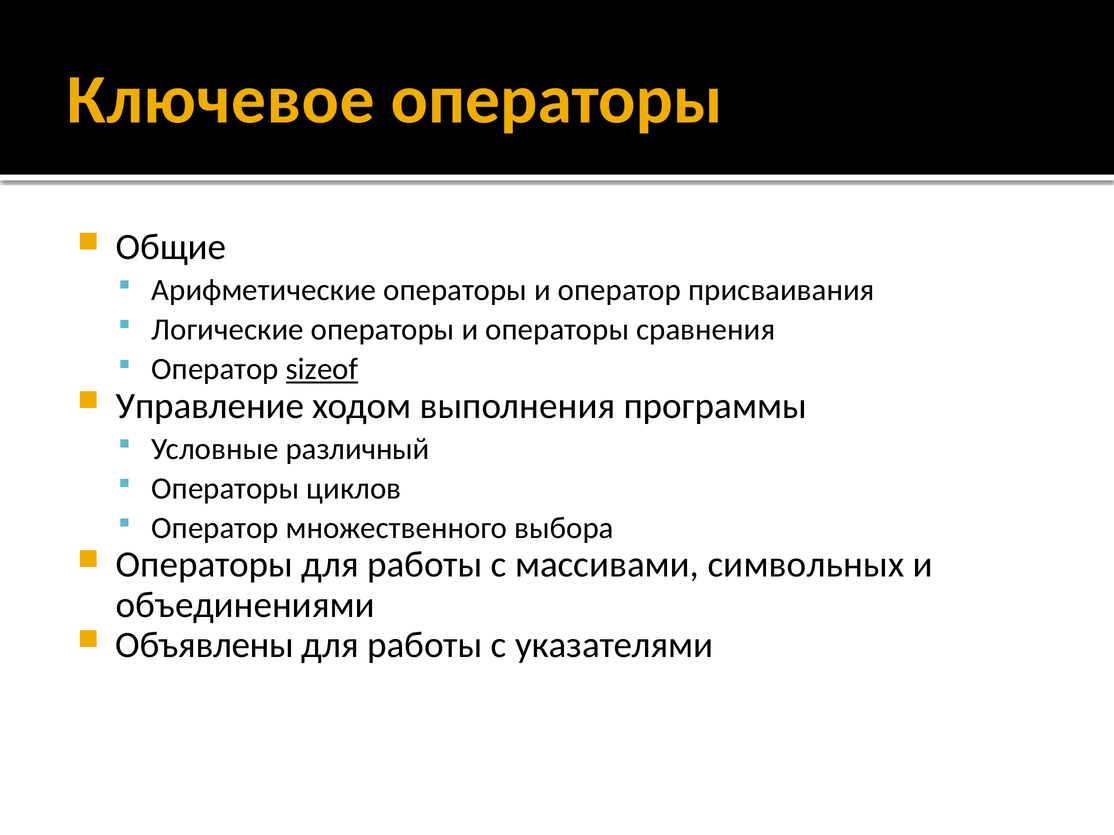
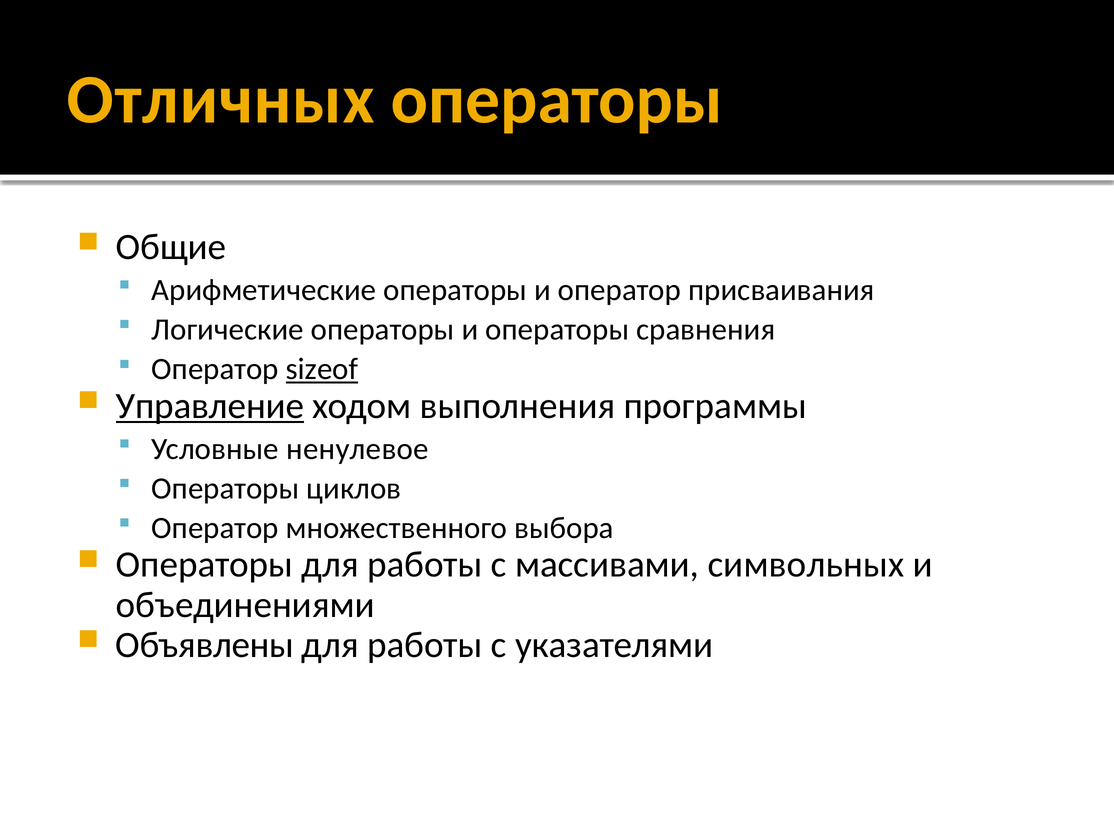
Ключевое: Ключевое -> Отличных (221, 100)
Управление underline: none -> present (210, 406)
различный: различный -> ненулевое (357, 449)
